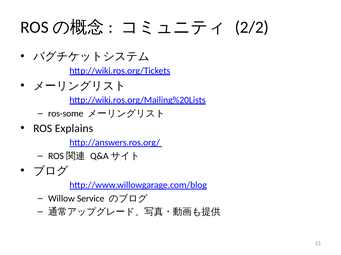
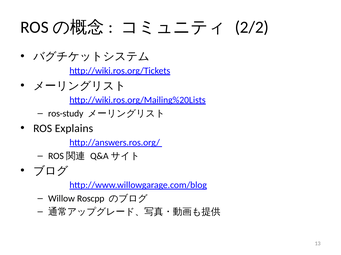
ros-some: ros-some -> ros-study (66, 114)
Service: Service -> Roscpp (91, 199)
